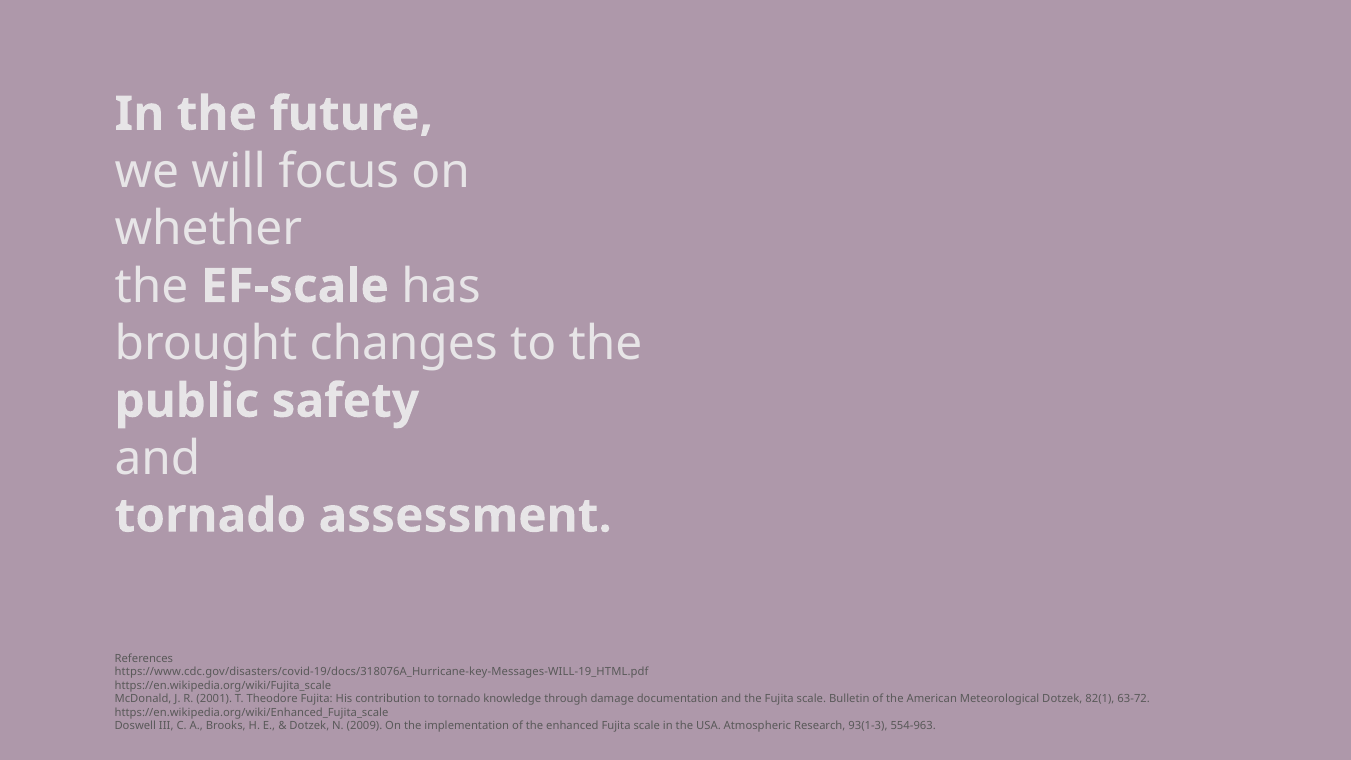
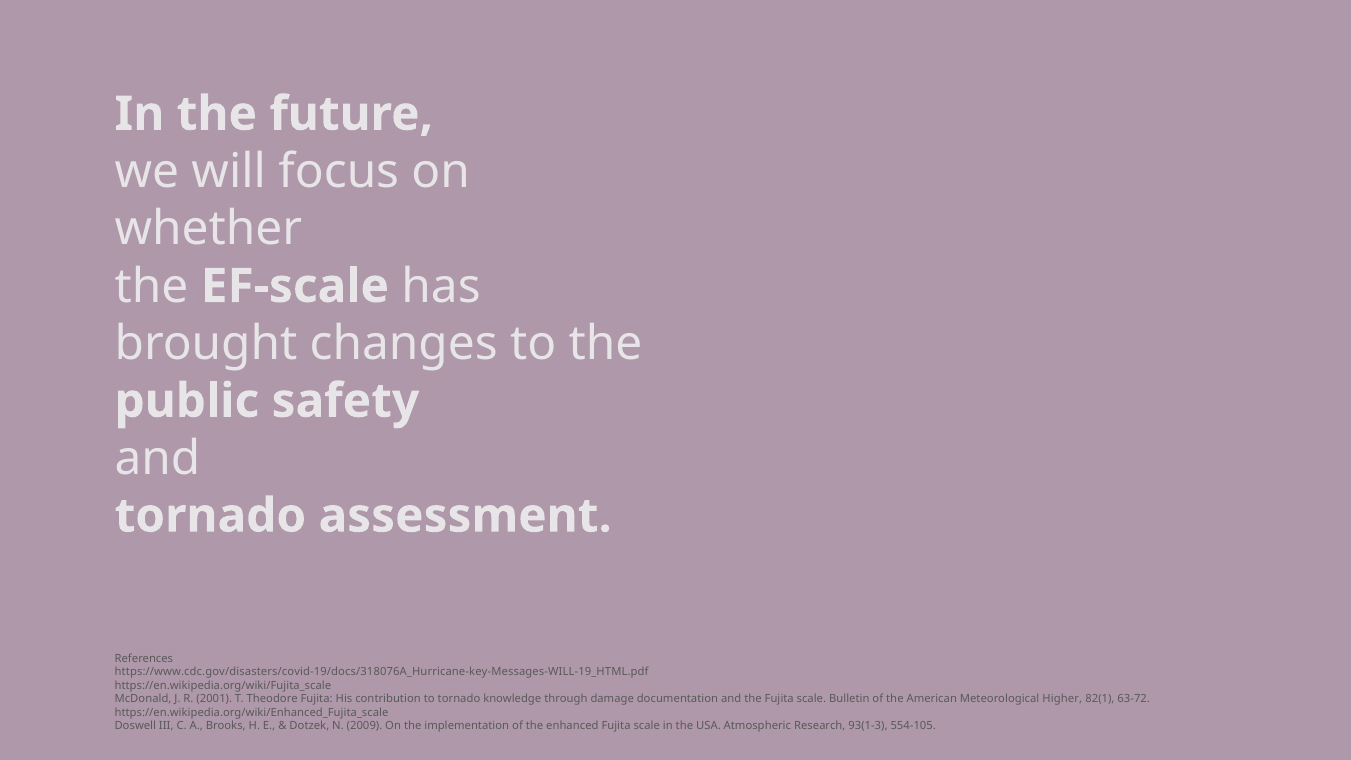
Meteorological Dotzek: Dotzek -> Higher (1062, 699)
554-963: 554-963 -> 554-105 (913, 726)
